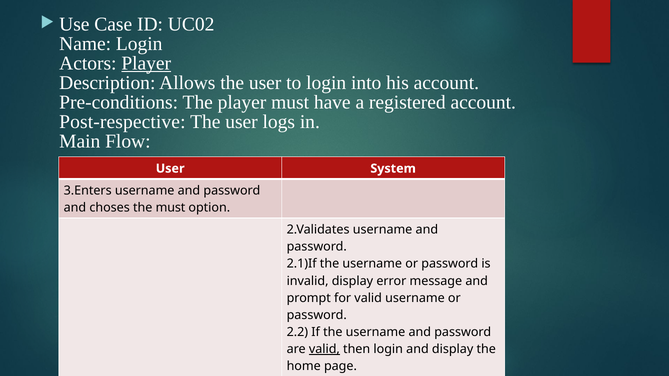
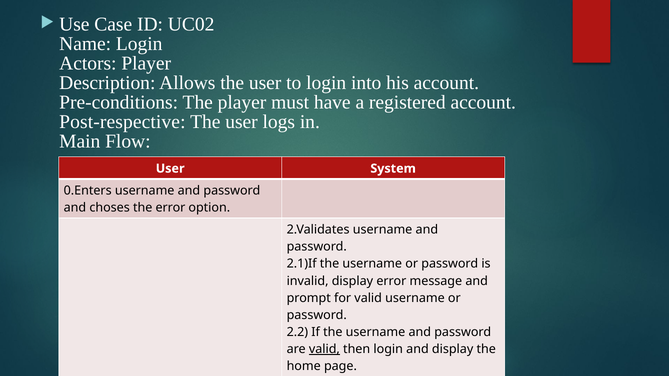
Player underline: present -> none (146, 63)
3.Enters: 3.Enters -> 0.Enters (88, 191)
the must: must -> error (170, 208)
